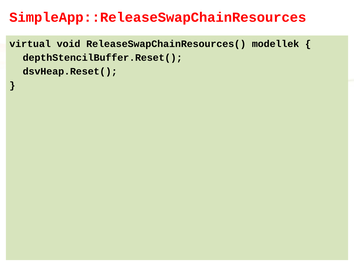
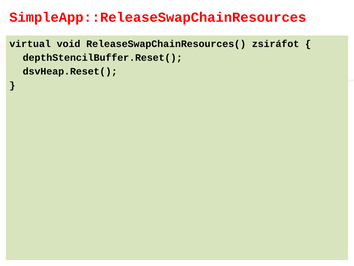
modellek: modellek -> zsiráfot (276, 44)
